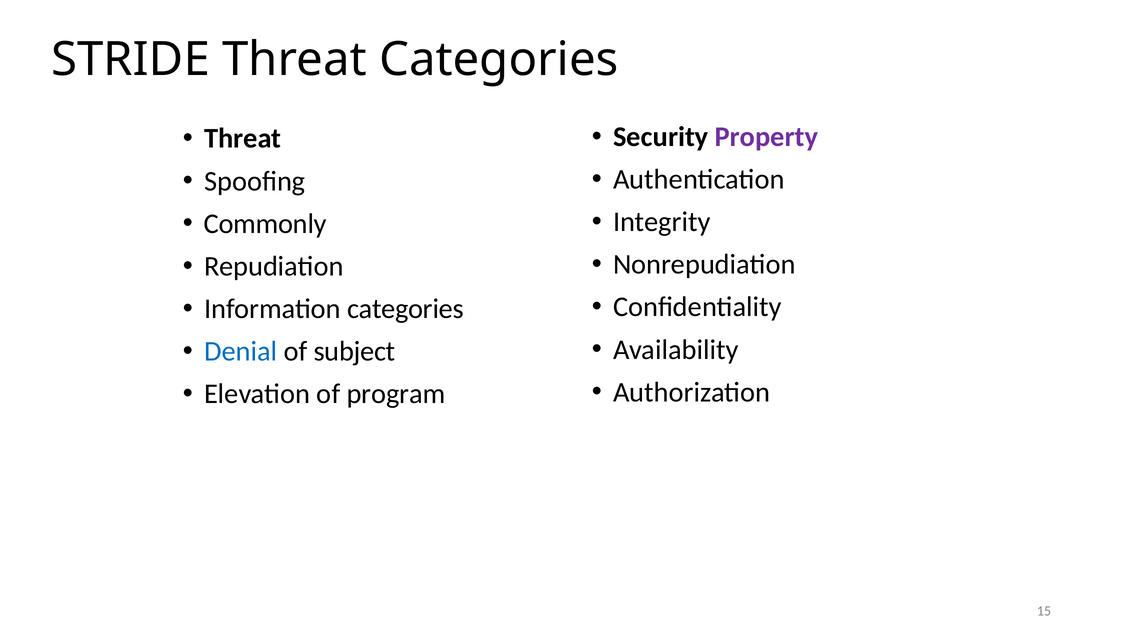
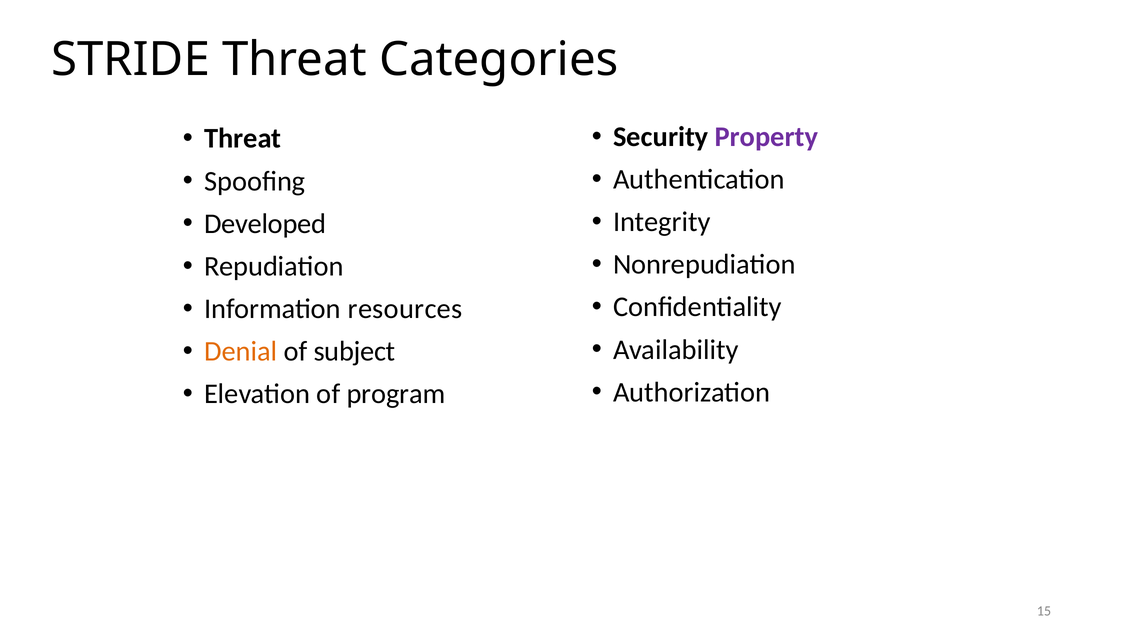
Commonly: Commonly -> Developed (265, 224)
Information categories: categories -> resources (405, 309)
Denial colour: blue -> orange (241, 351)
